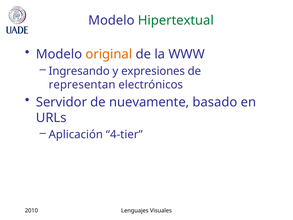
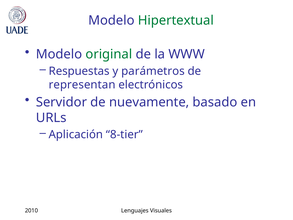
original colour: orange -> green (109, 54)
Ingresando: Ingresando -> Respuestas (79, 71)
expresiones: expresiones -> parámetros (153, 71)
4-tier: 4-tier -> 8-tier (124, 134)
